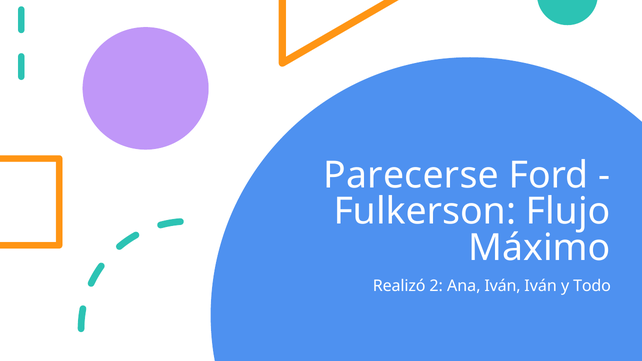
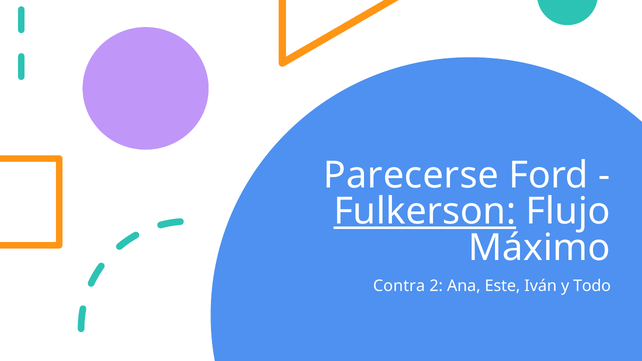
Fulkerson underline: none -> present (425, 212)
Realizó: Realizó -> Contra (399, 286)
Ana Iván: Iván -> Este (502, 286)
